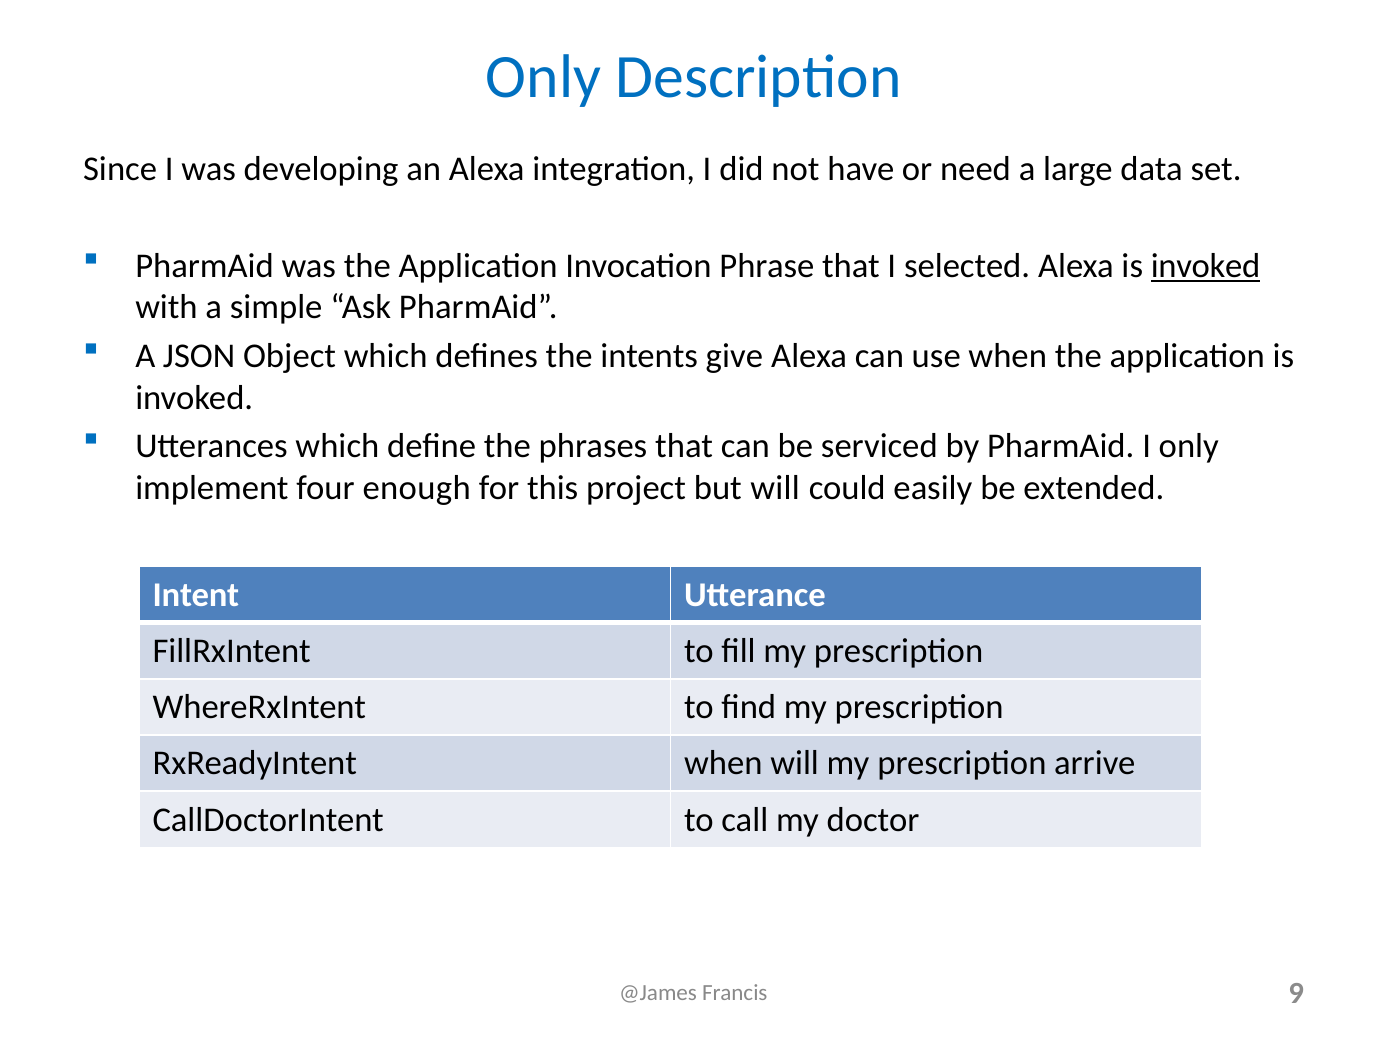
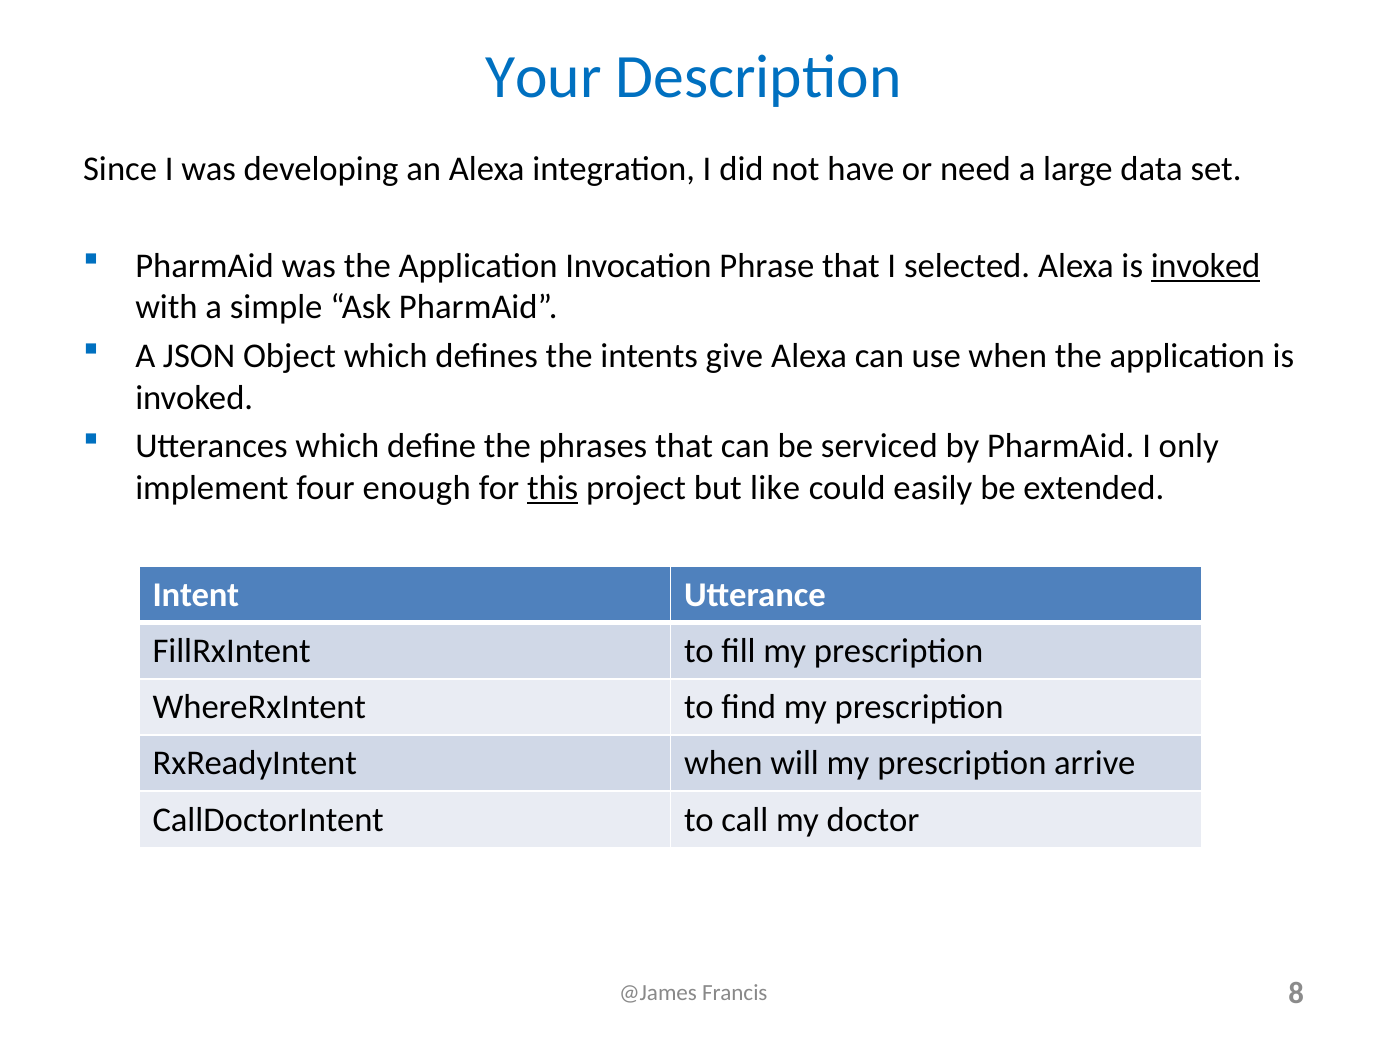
Only: Only -> Your (543, 77)
this underline: none -> present (553, 488)
but will: will -> like (775, 488)
9: 9 -> 8 (1296, 994)
